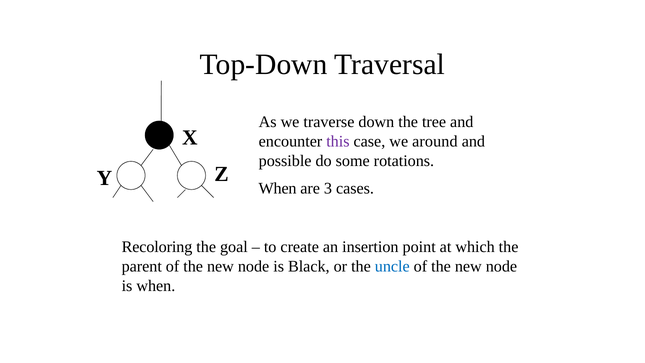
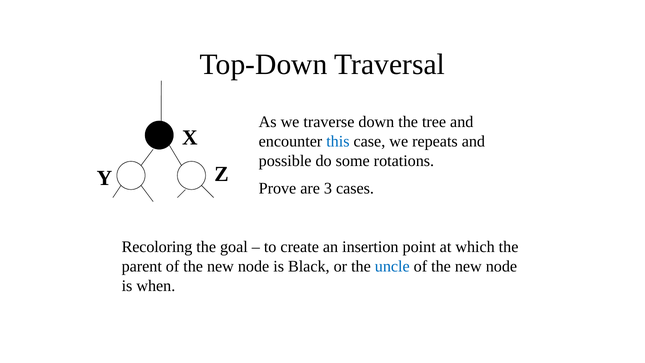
this colour: purple -> blue (338, 141)
around: around -> repeats (435, 141)
When: When -> Prove (277, 188)
